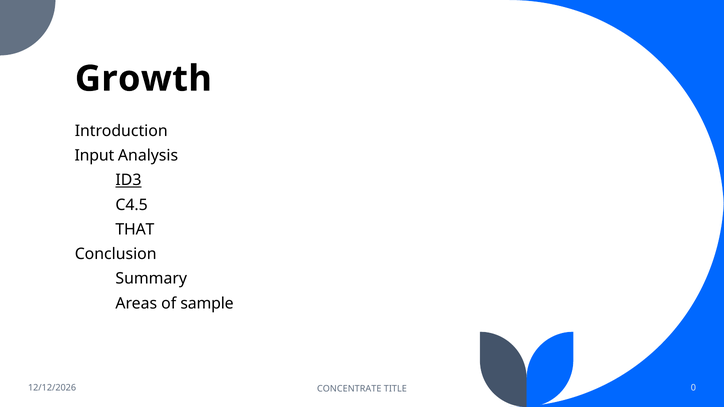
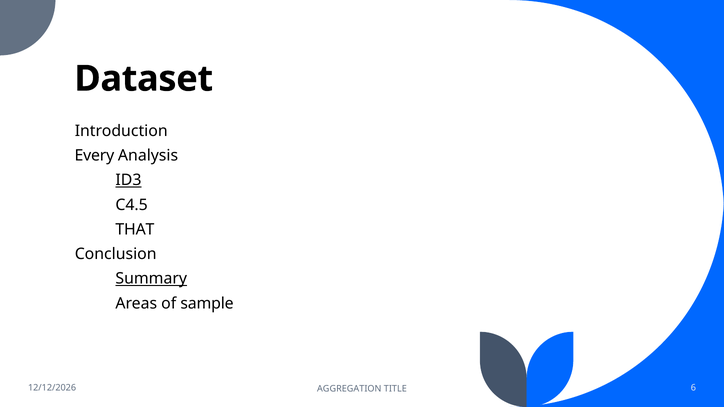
Growth: Growth -> Dataset (144, 79)
Input: Input -> Every (94, 156)
Summary underline: none -> present (151, 279)
CONCENTRATE: CONCENTRATE -> AGGREGATION (349, 389)
0: 0 -> 6 (693, 388)
